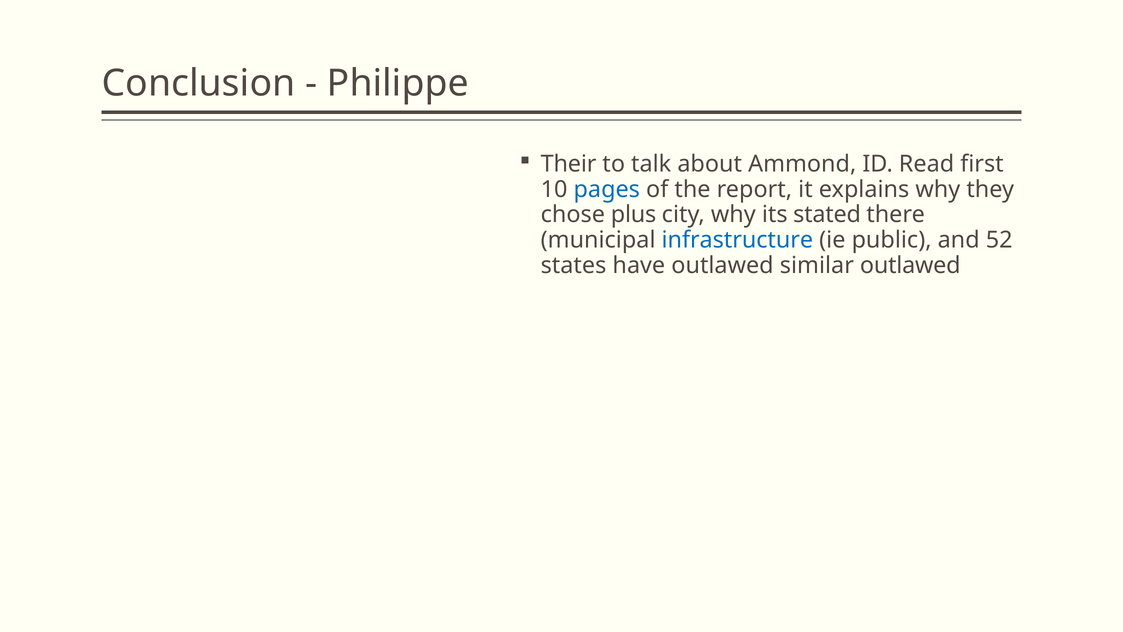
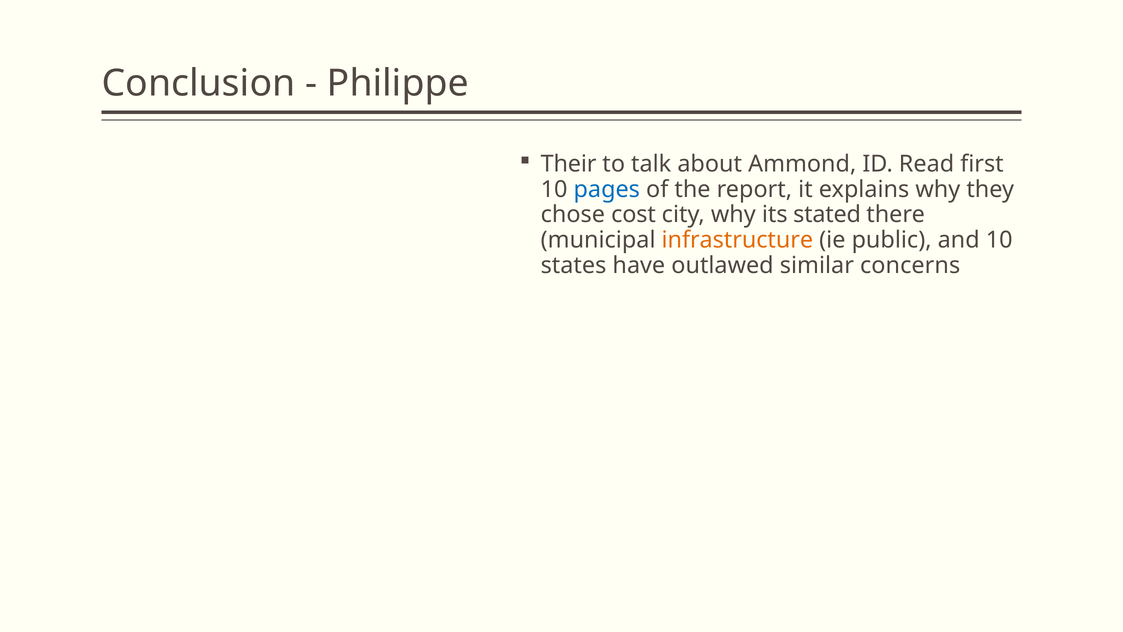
plus: plus -> cost (634, 215)
infrastructure colour: blue -> orange (737, 240)
and 52: 52 -> 10 (999, 240)
similar outlawed: outlawed -> concerns (910, 265)
